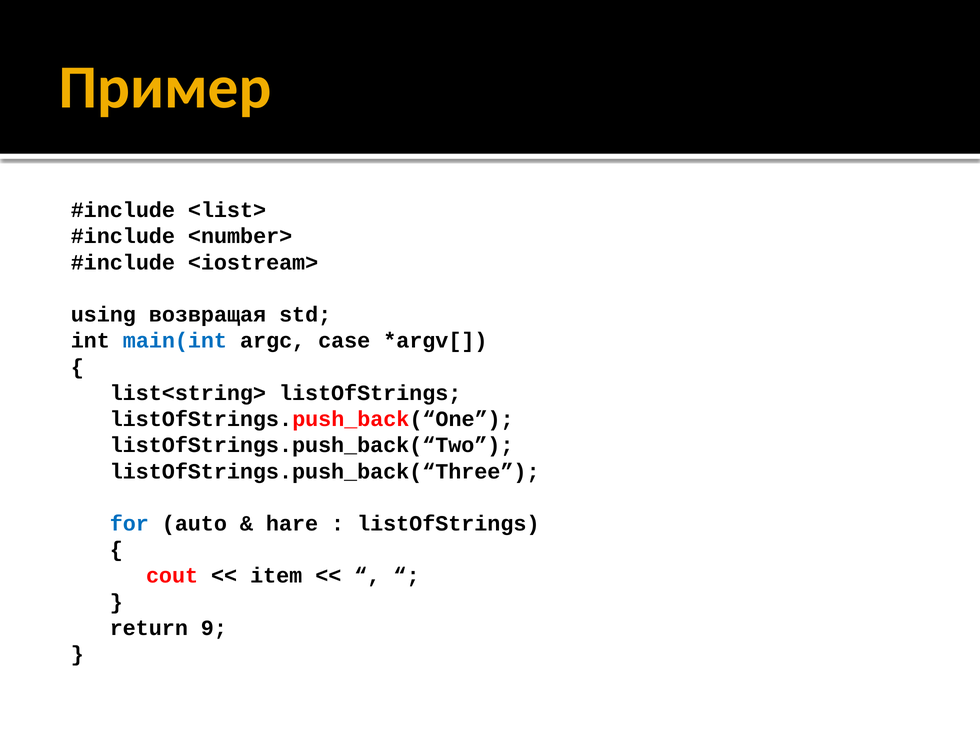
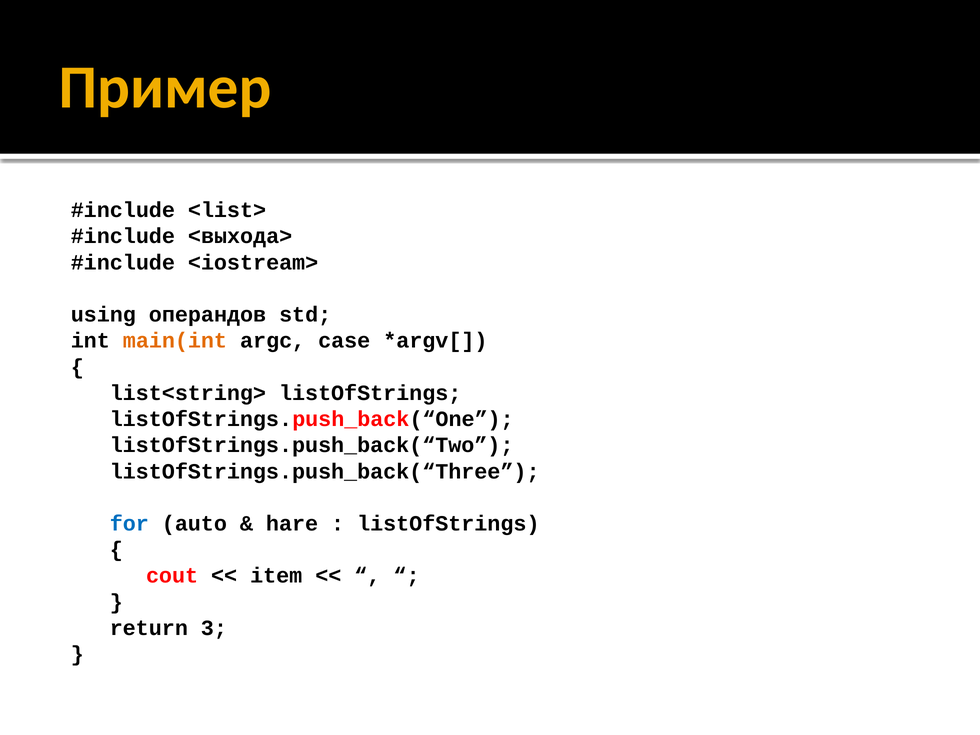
<number>: <number> -> <выхода> (240, 236)
возвращая: возвращая -> операндов (208, 315)
main(int colour: blue -> orange (175, 341)
9: 9 -> 3 (214, 628)
